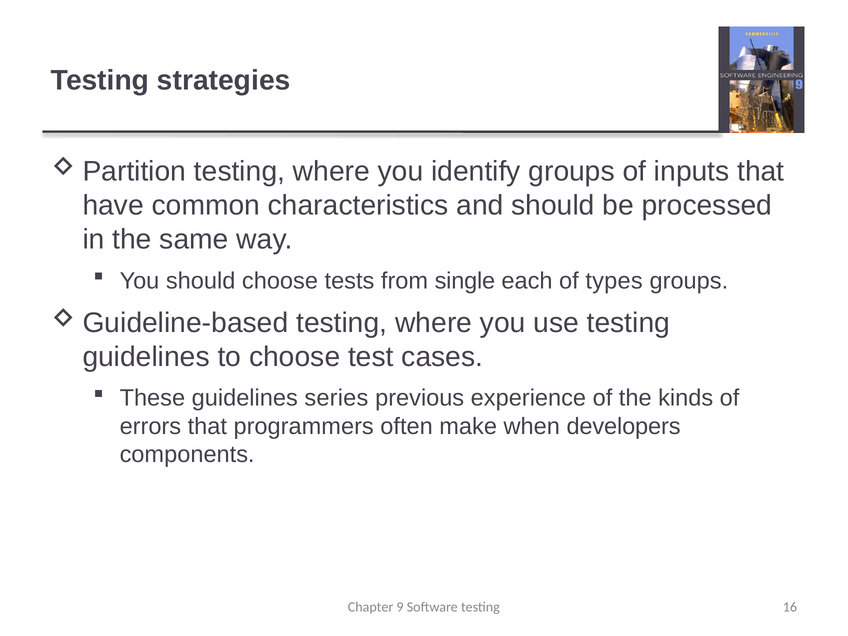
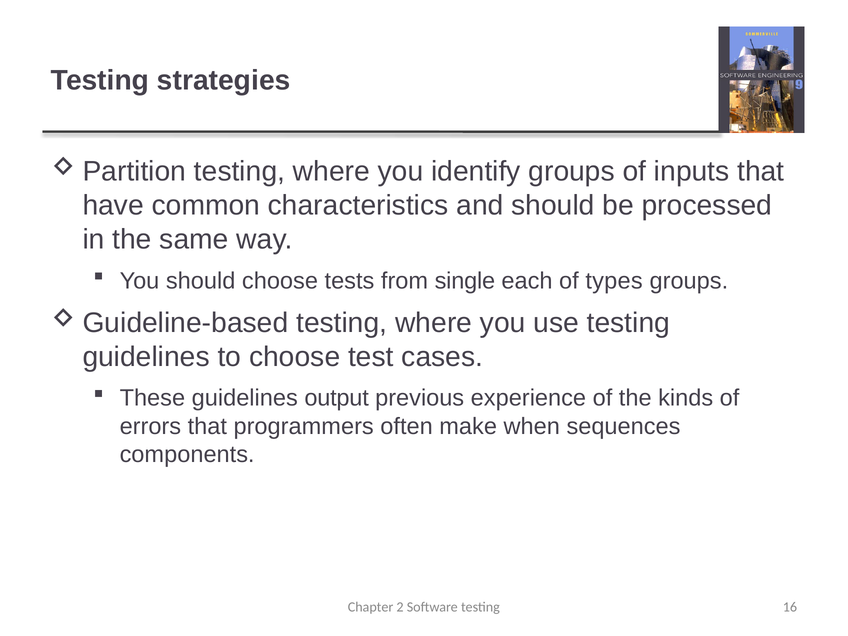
series: series -> output (337, 398)
developers: developers -> sequences (623, 426)
9: 9 -> 2 (400, 607)
